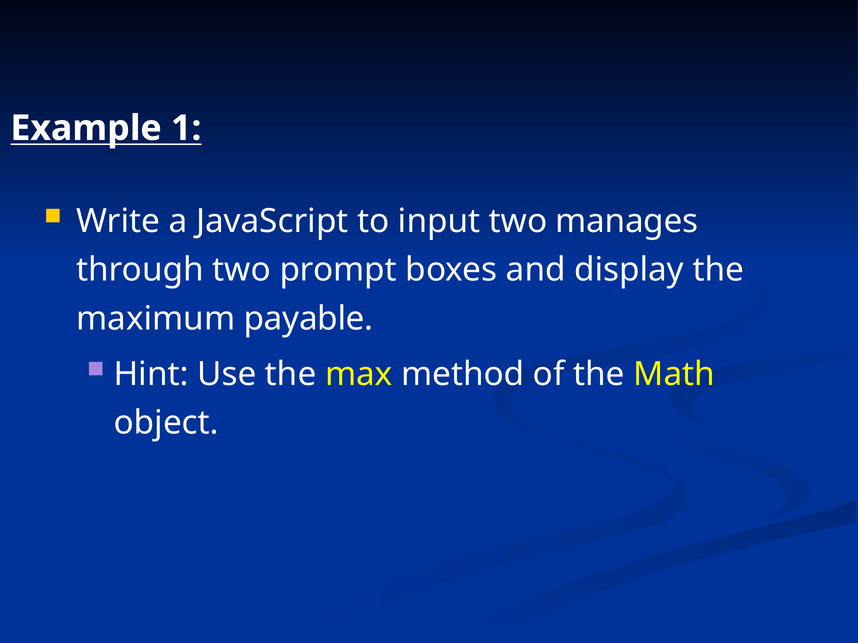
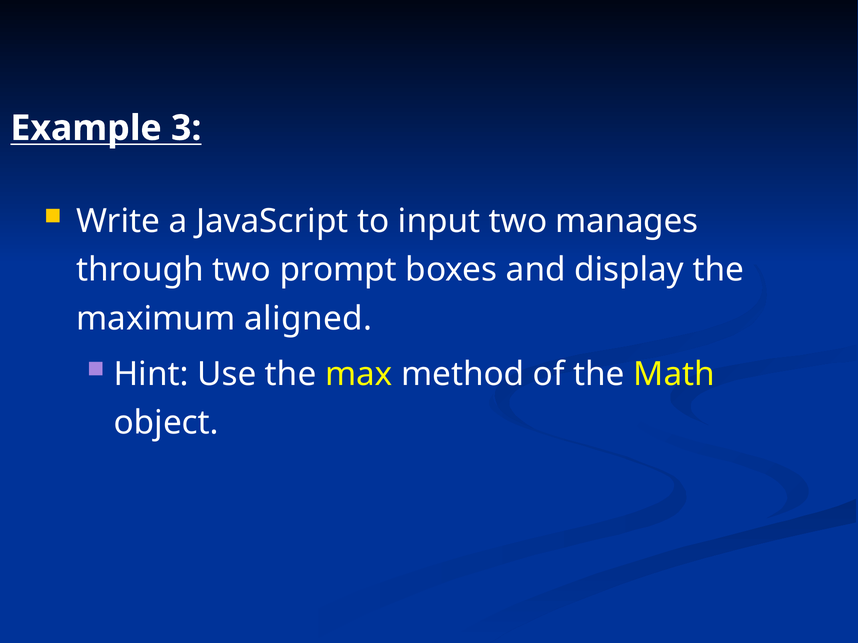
1: 1 -> 3 (186, 128)
payable: payable -> aligned (308, 319)
